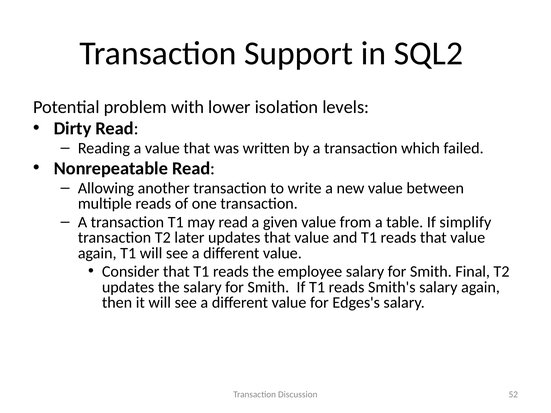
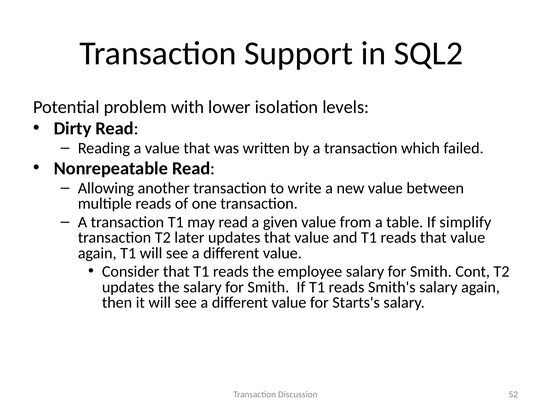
Final: Final -> Cont (473, 272)
Edges's: Edges's -> Starts's (356, 303)
